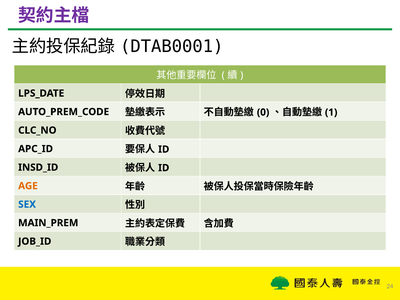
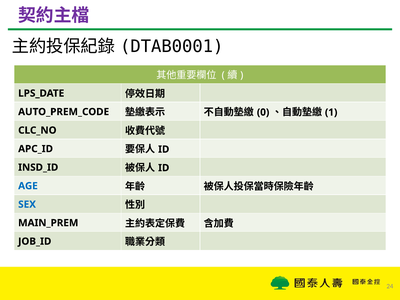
AGE colour: orange -> blue (28, 186)
